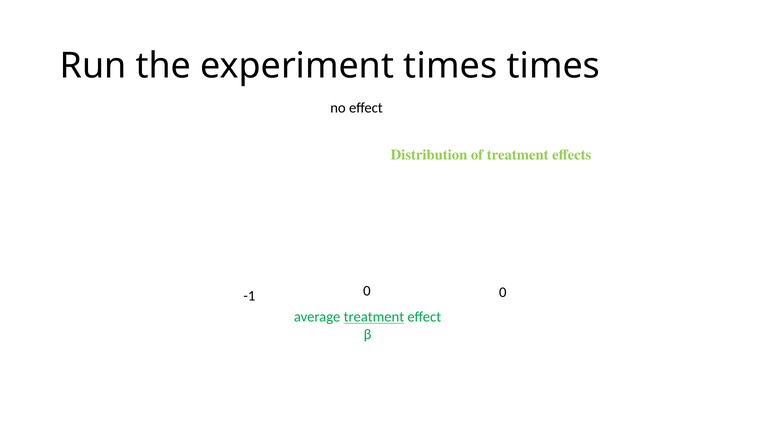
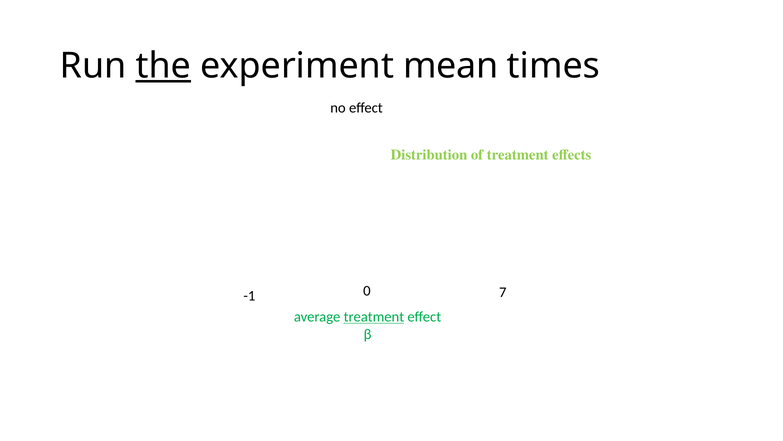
the underline: none -> present (163, 66)
experiment times: times -> mean (451, 66)
0 0: 0 -> 7 (503, 292)
